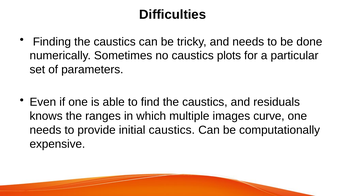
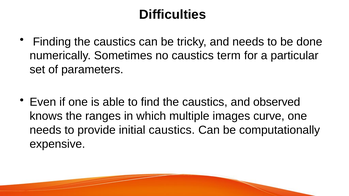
plots: plots -> term (229, 56)
residuals: residuals -> observed (277, 102)
